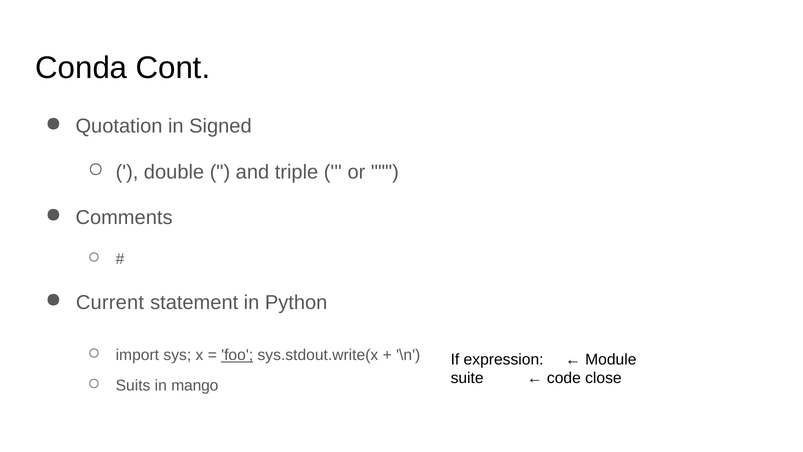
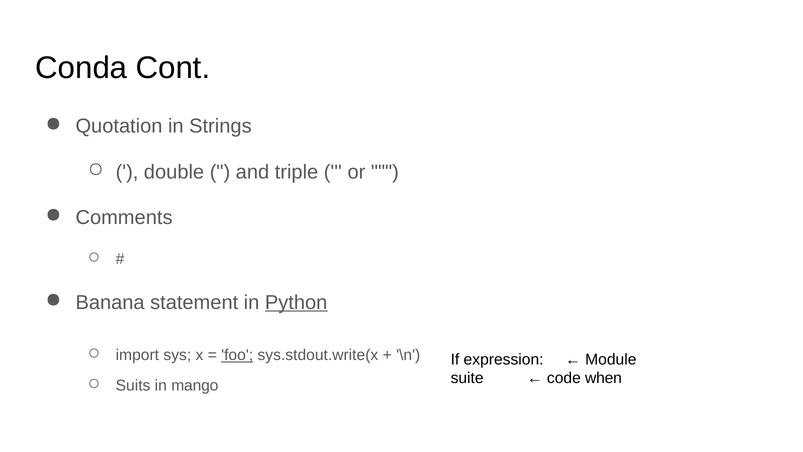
Signed: Signed -> Strings (220, 126)
Current: Current -> Banana (110, 302)
Python underline: none -> present (296, 302)
close: close -> when (603, 378)
